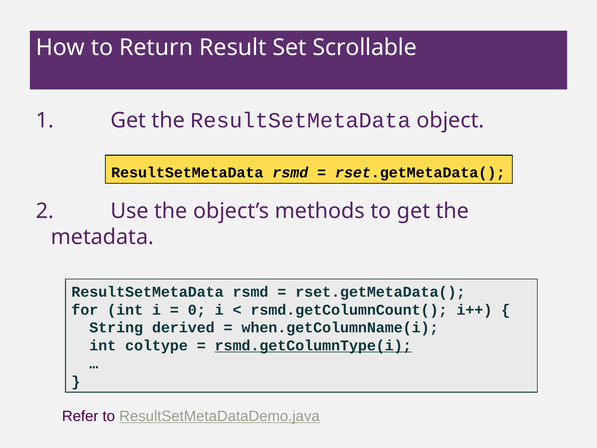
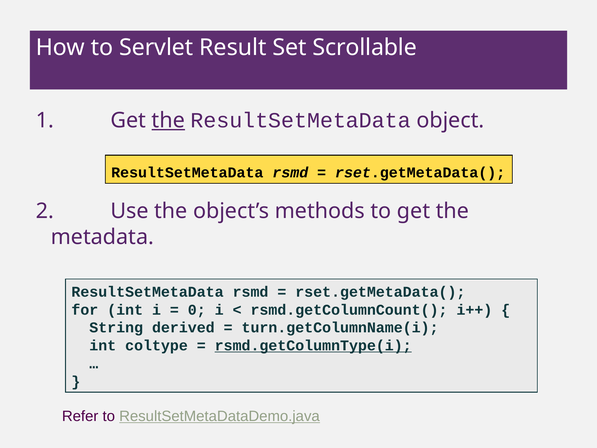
Return: Return -> Servlet (156, 48)
the underline: none -> present (168, 120)
when.getColumnName(i: when.getColumnName(i -> turn.getColumnName(i (340, 327)
